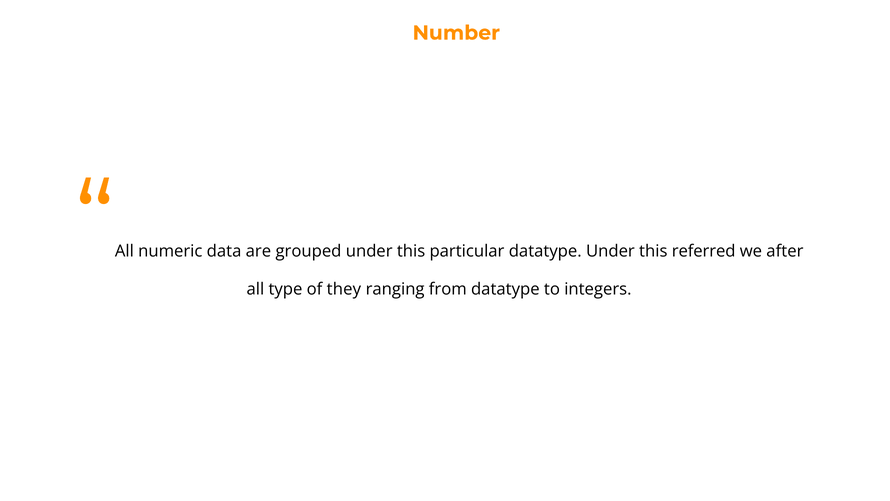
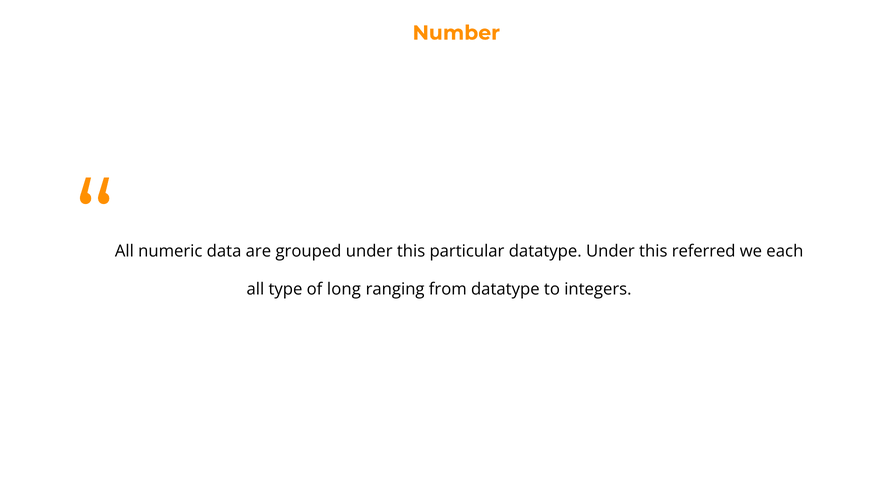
after: after -> each (785, 251)
they: they -> long (344, 289)
